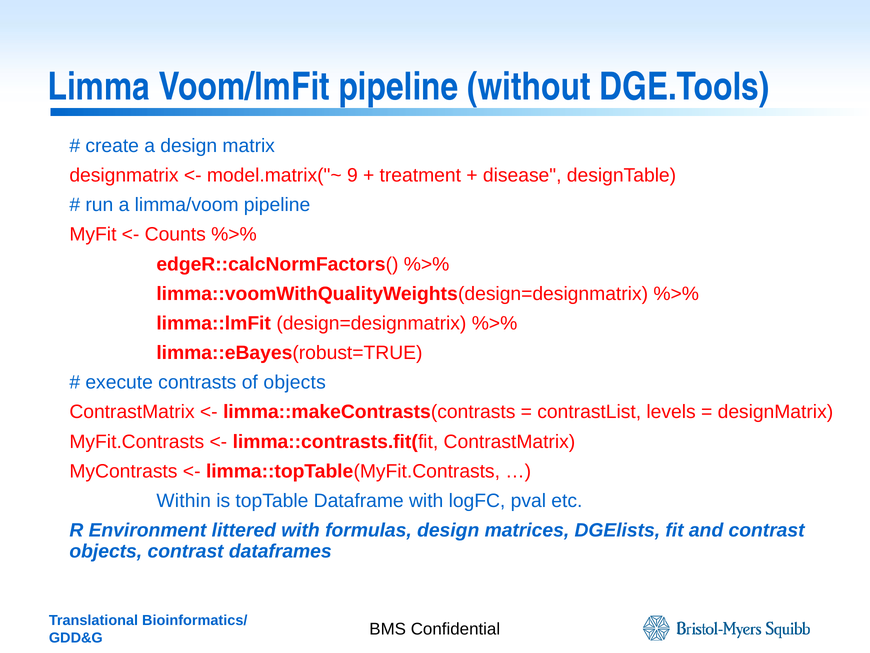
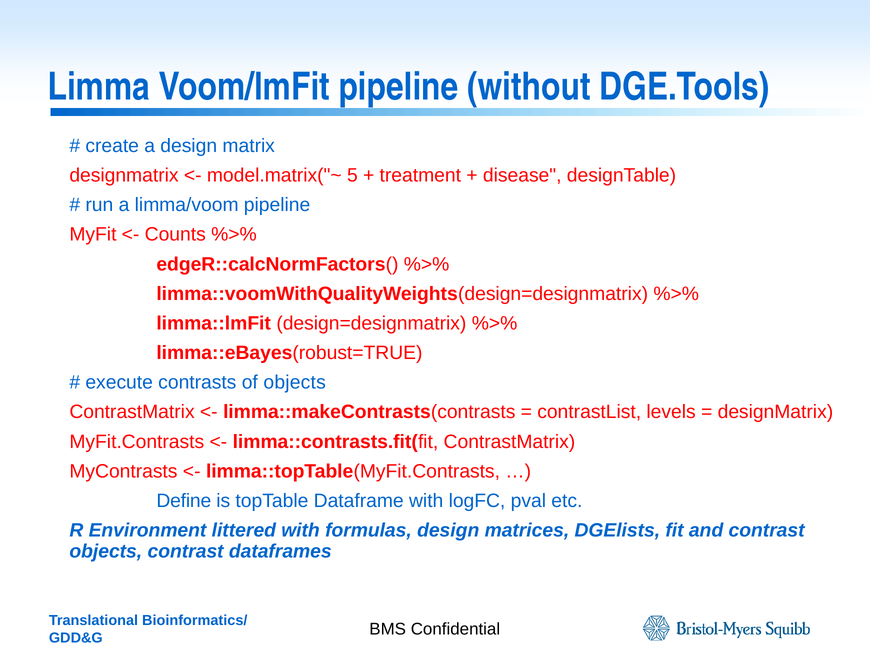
9: 9 -> 5 (352, 175)
Within: Within -> Define (184, 500)
